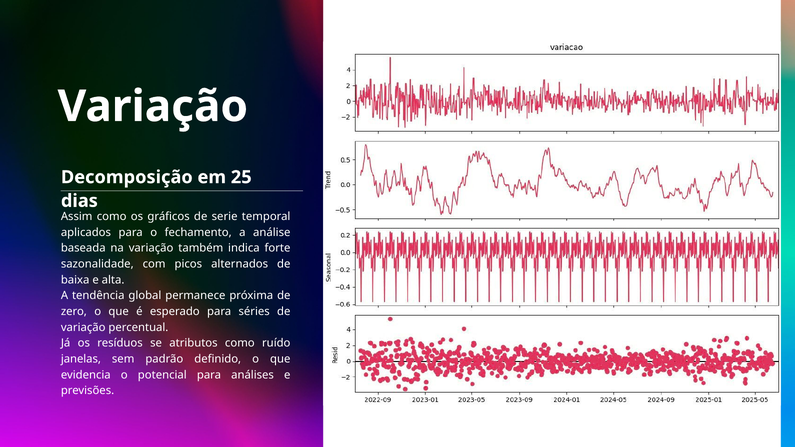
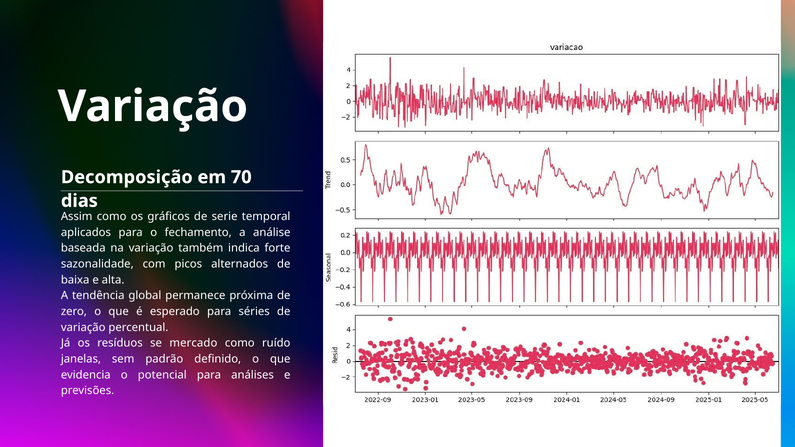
25: 25 -> 70 (241, 177)
atributos: atributos -> mercado (193, 343)
